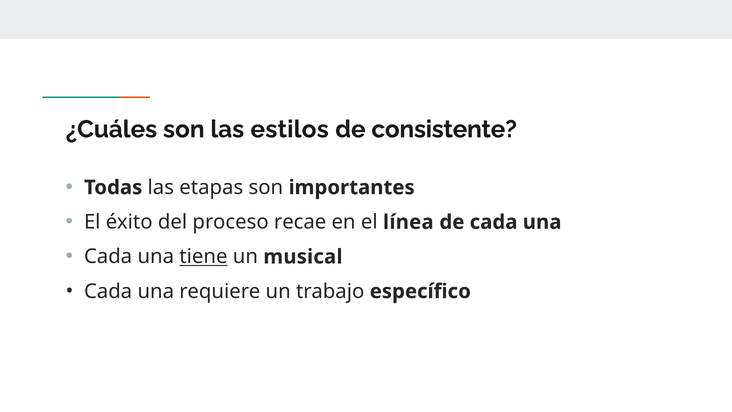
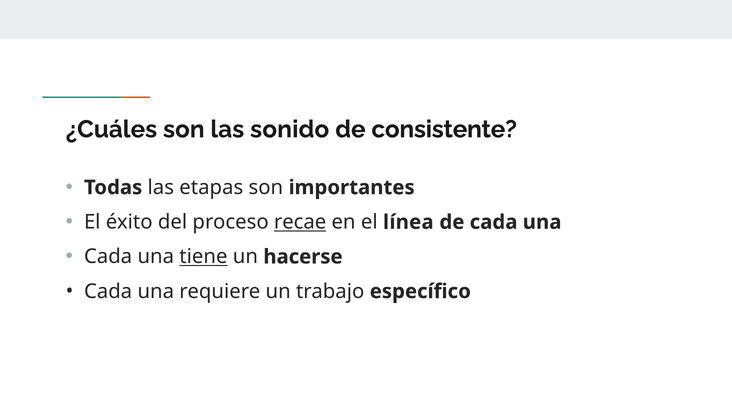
estilos: estilos -> sonido (290, 129)
recae underline: none -> present (300, 222)
musical: musical -> hacerse (303, 257)
